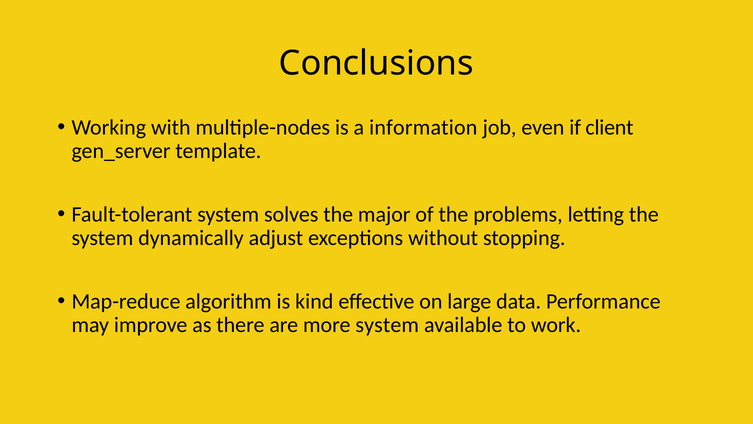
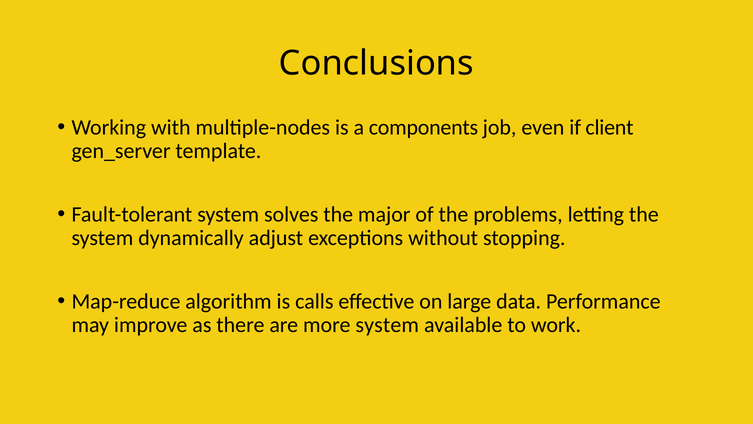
information: information -> components (423, 127)
kind: kind -> calls (314, 301)
